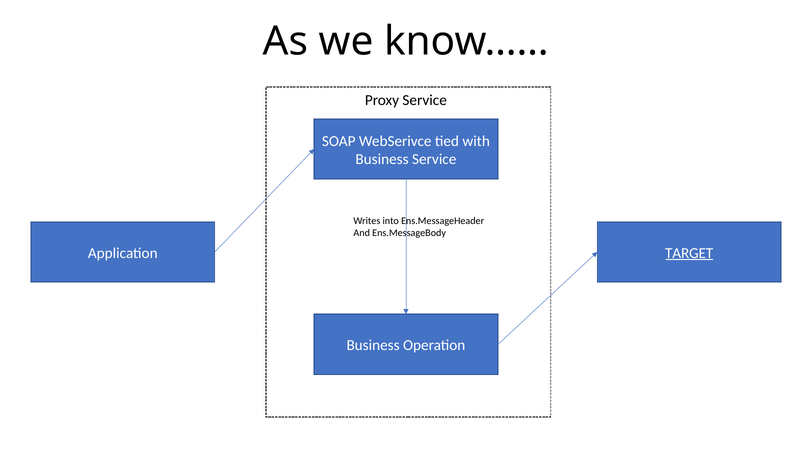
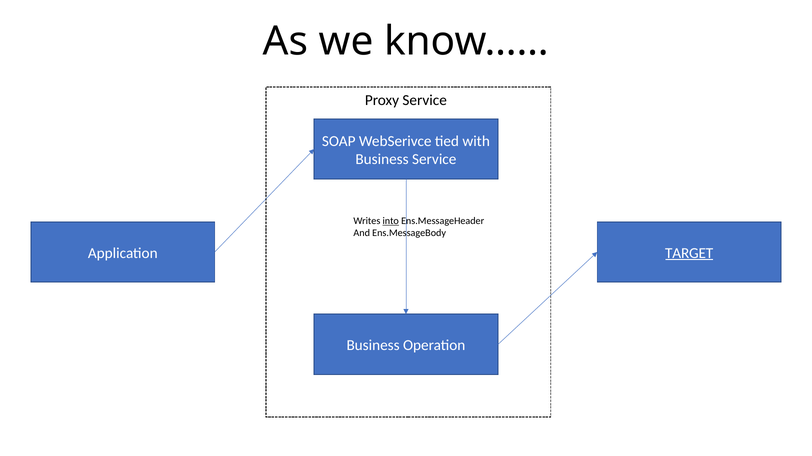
into underline: none -> present (391, 221)
